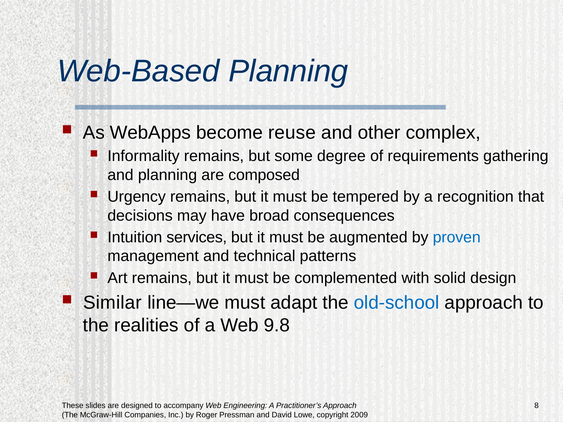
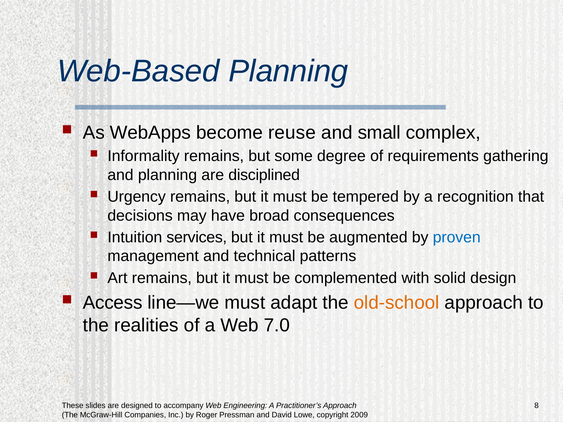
other: other -> small (379, 133)
composed: composed -> disciplined (264, 175)
Similar: Similar -> Access (113, 303)
old-school colour: blue -> orange (397, 303)
9.8: 9.8 -> 7.0 (277, 325)
